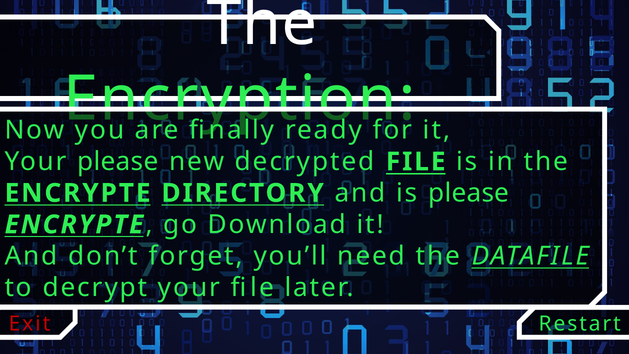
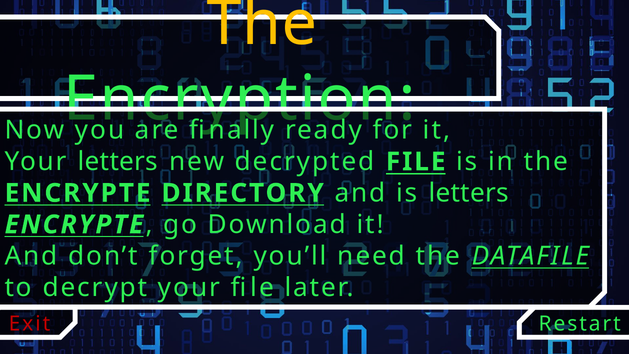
The colour: white -> yellow (262, 24)
Your please: please -> letters (118, 162)
is please: please -> letters (469, 193)
